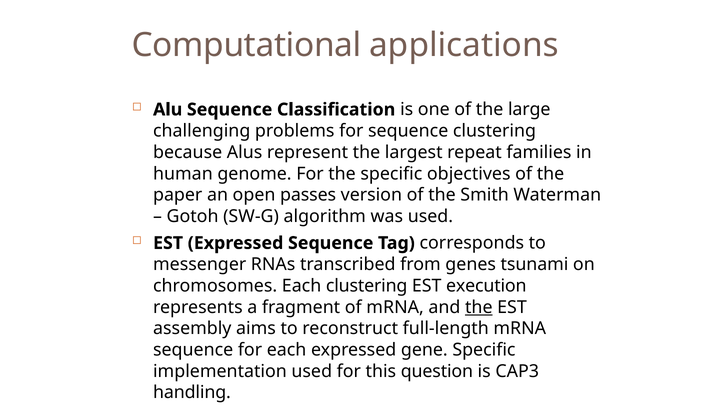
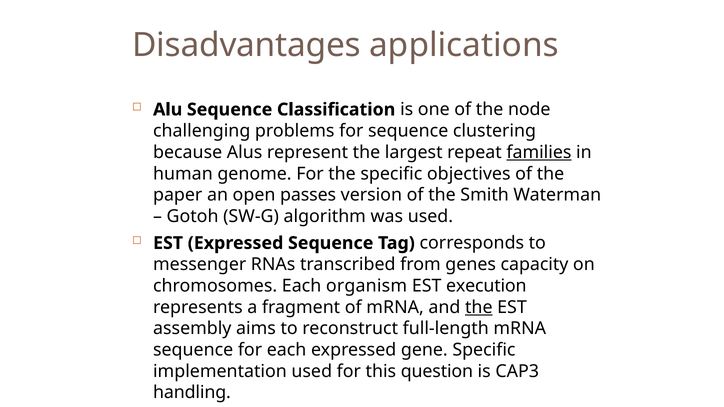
Computational: Computational -> Disadvantages (246, 45)
large: large -> node (529, 110)
families underline: none -> present (539, 152)
tsunami: tsunami -> capacity (534, 265)
Each clustering: clustering -> organism (367, 286)
